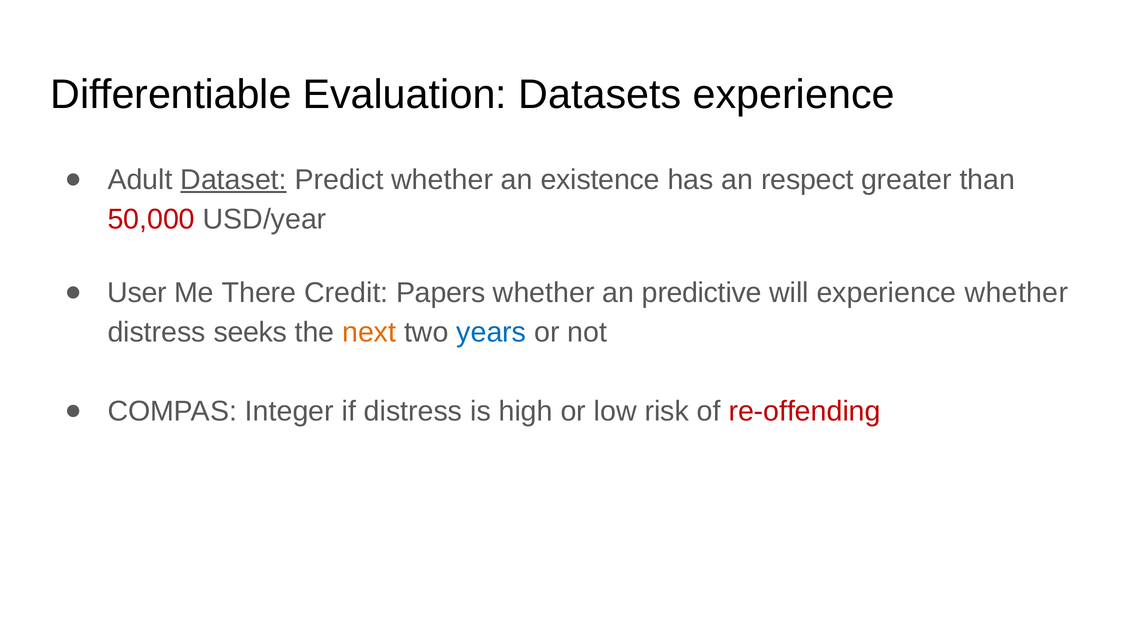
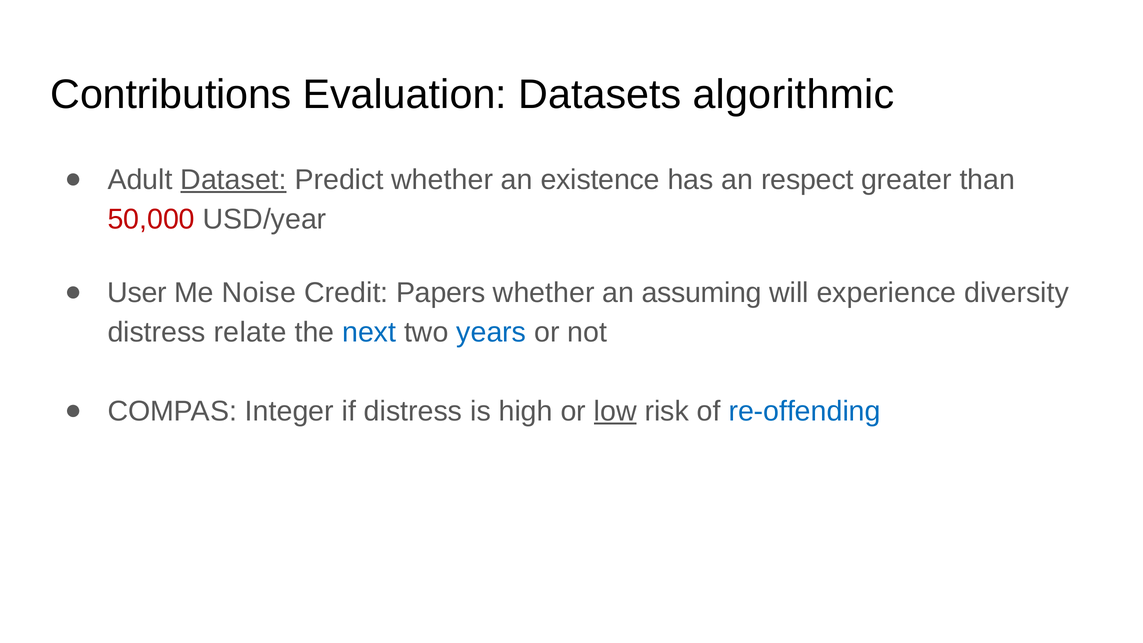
Differentiable: Differentiable -> Contributions (171, 95)
Datasets experience: experience -> algorithmic (794, 95)
There: There -> Noise (259, 293)
predictive: predictive -> assuming (702, 293)
experience whether: whether -> diversity (1017, 293)
seeks: seeks -> relate (250, 332)
next colour: orange -> blue (369, 332)
low underline: none -> present (615, 411)
re-offending colour: red -> blue (805, 411)
